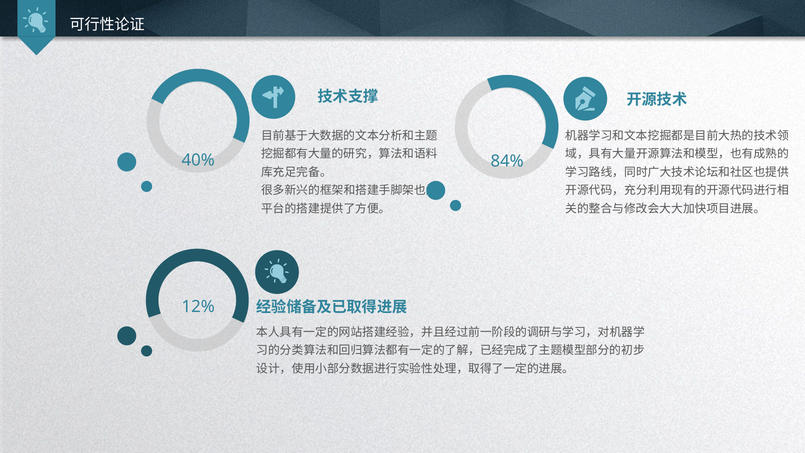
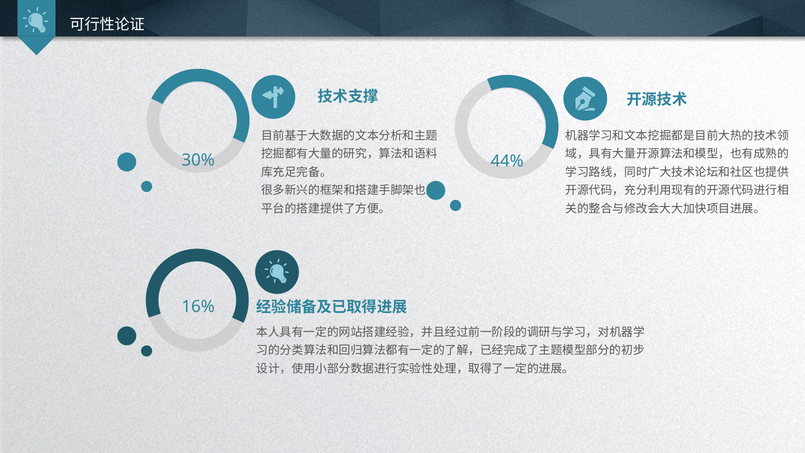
40%: 40% -> 30% (198, 160)
84%: 84% -> 44% (507, 161)
12%: 12% -> 16% (198, 306)
